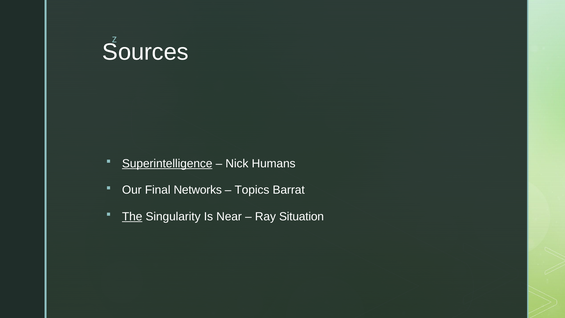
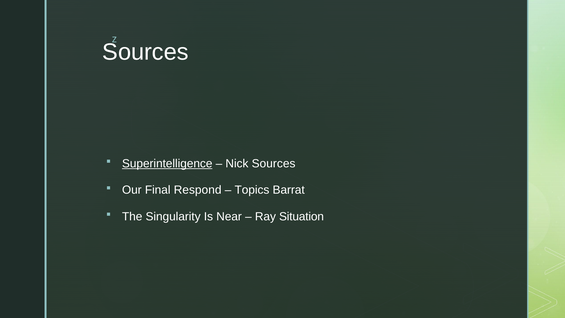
Nick Humans: Humans -> Sources (274, 164)
Networks: Networks -> Respond (198, 190)
The underline: present -> none (132, 216)
